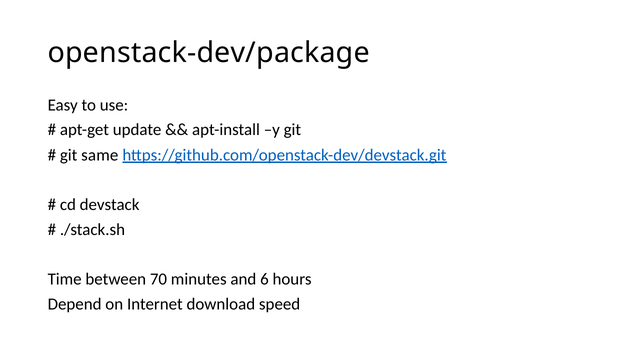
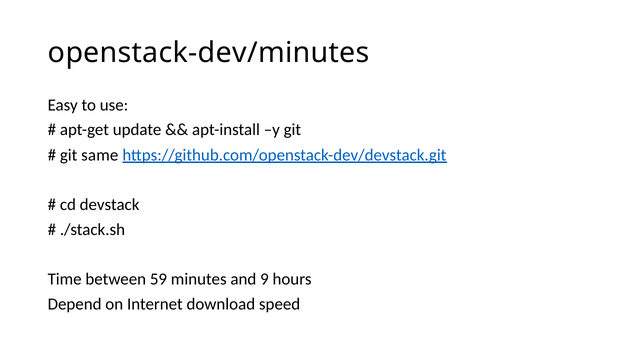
openstack-dev/package: openstack-dev/package -> openstack-dev/minutes (209, 53)
70: 70 -> 59 (158, 279)
6: 6 -> 9 (264, 279)
